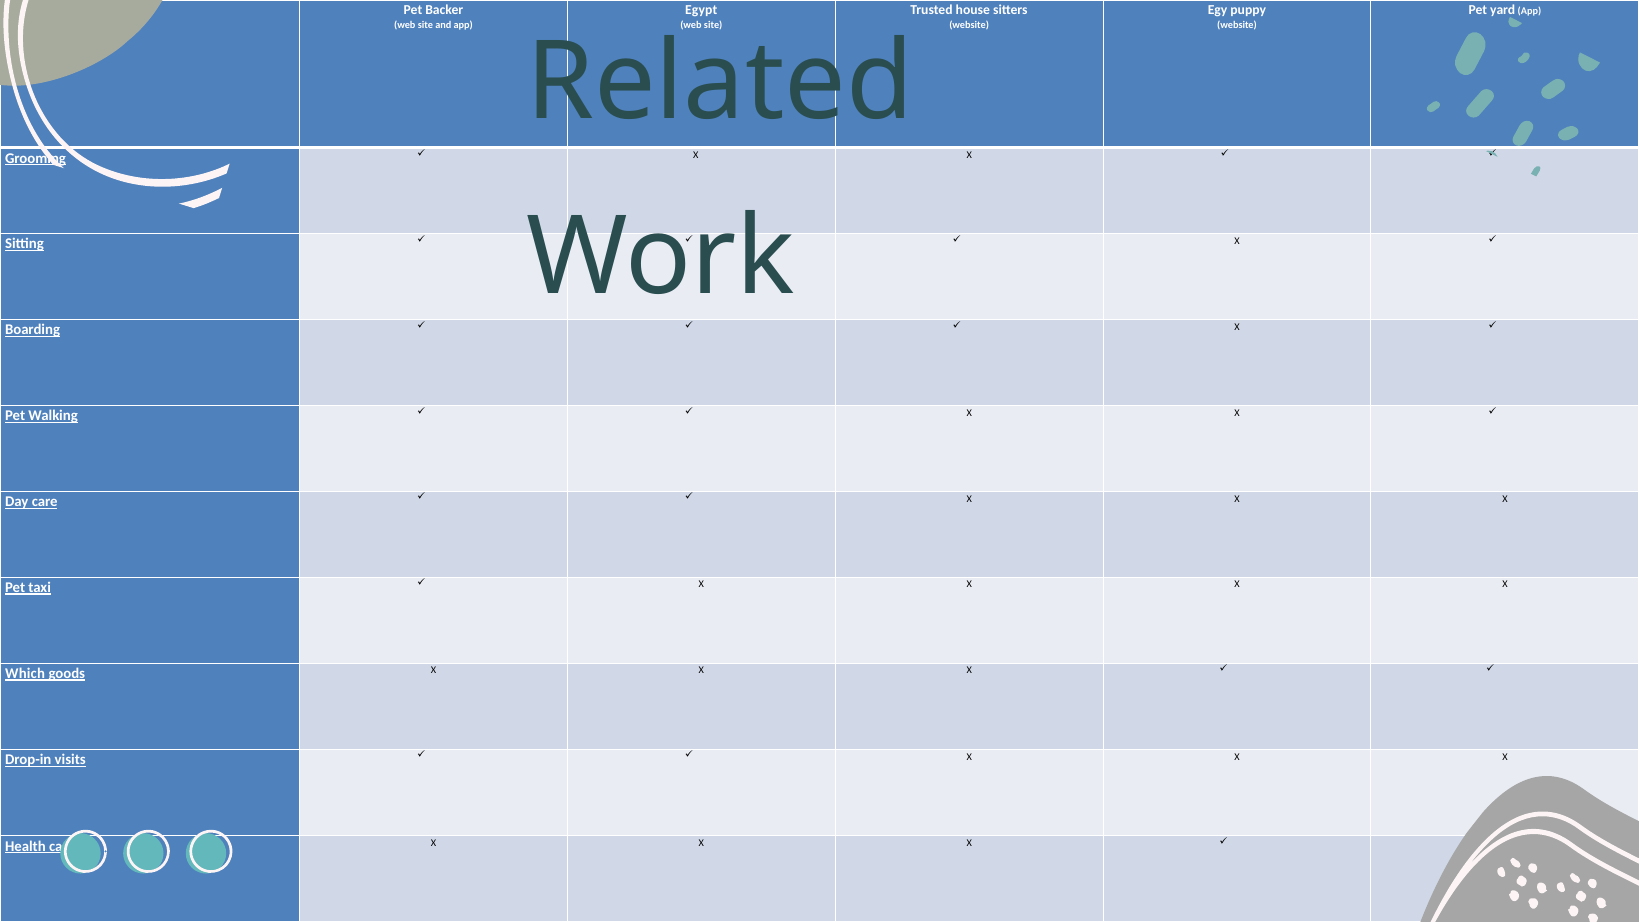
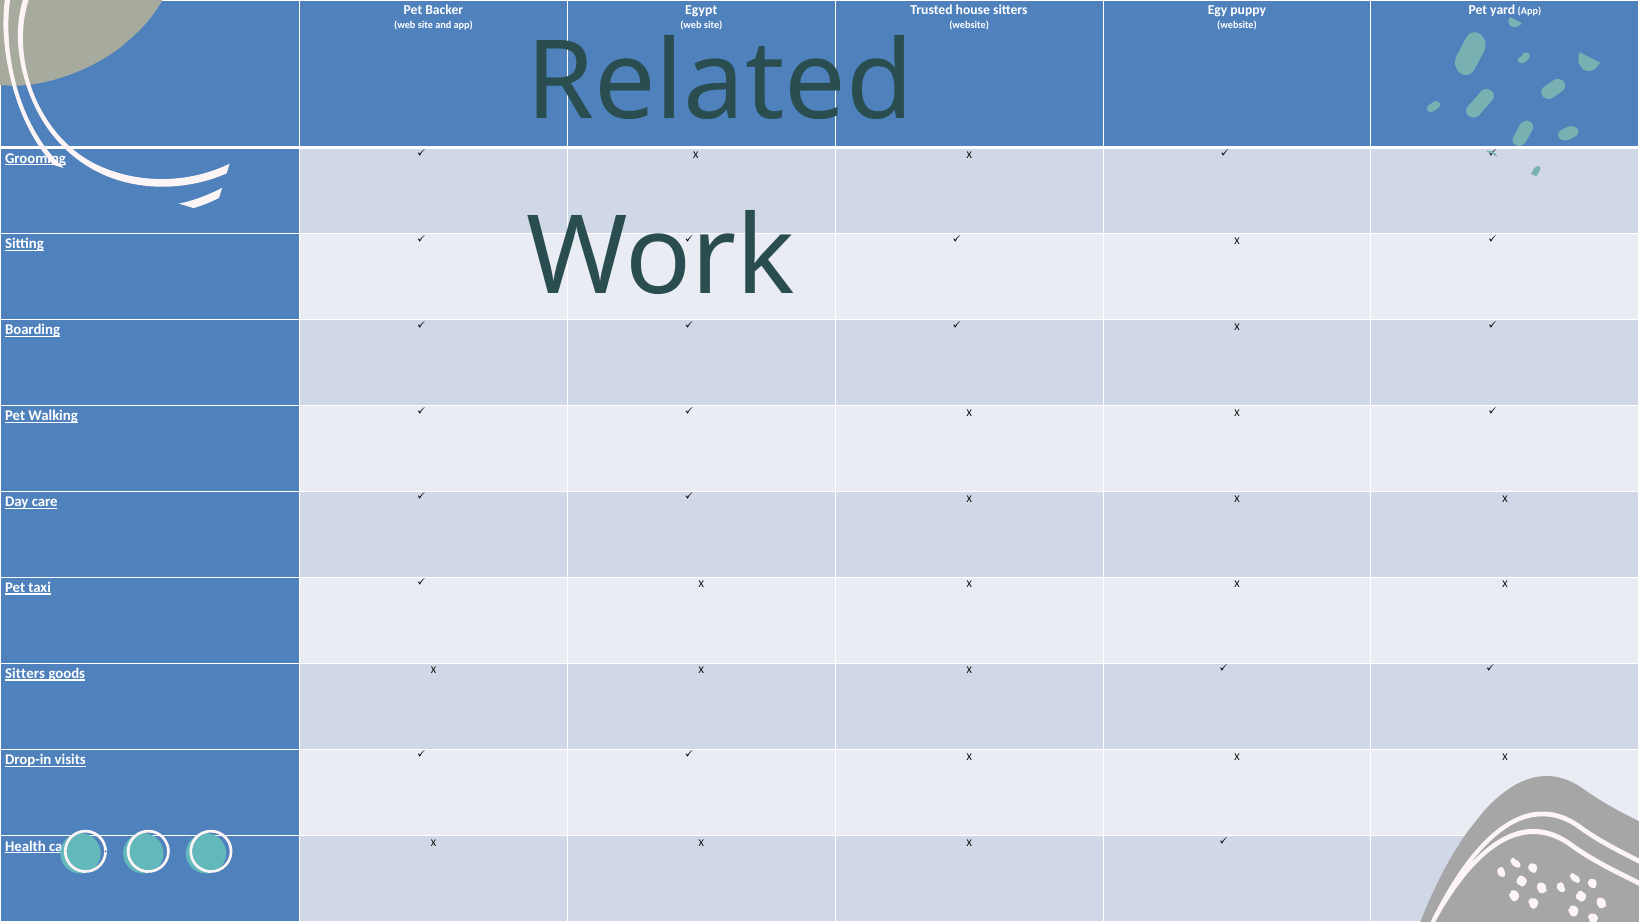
Which: Which -> Sitters (25, 674)
